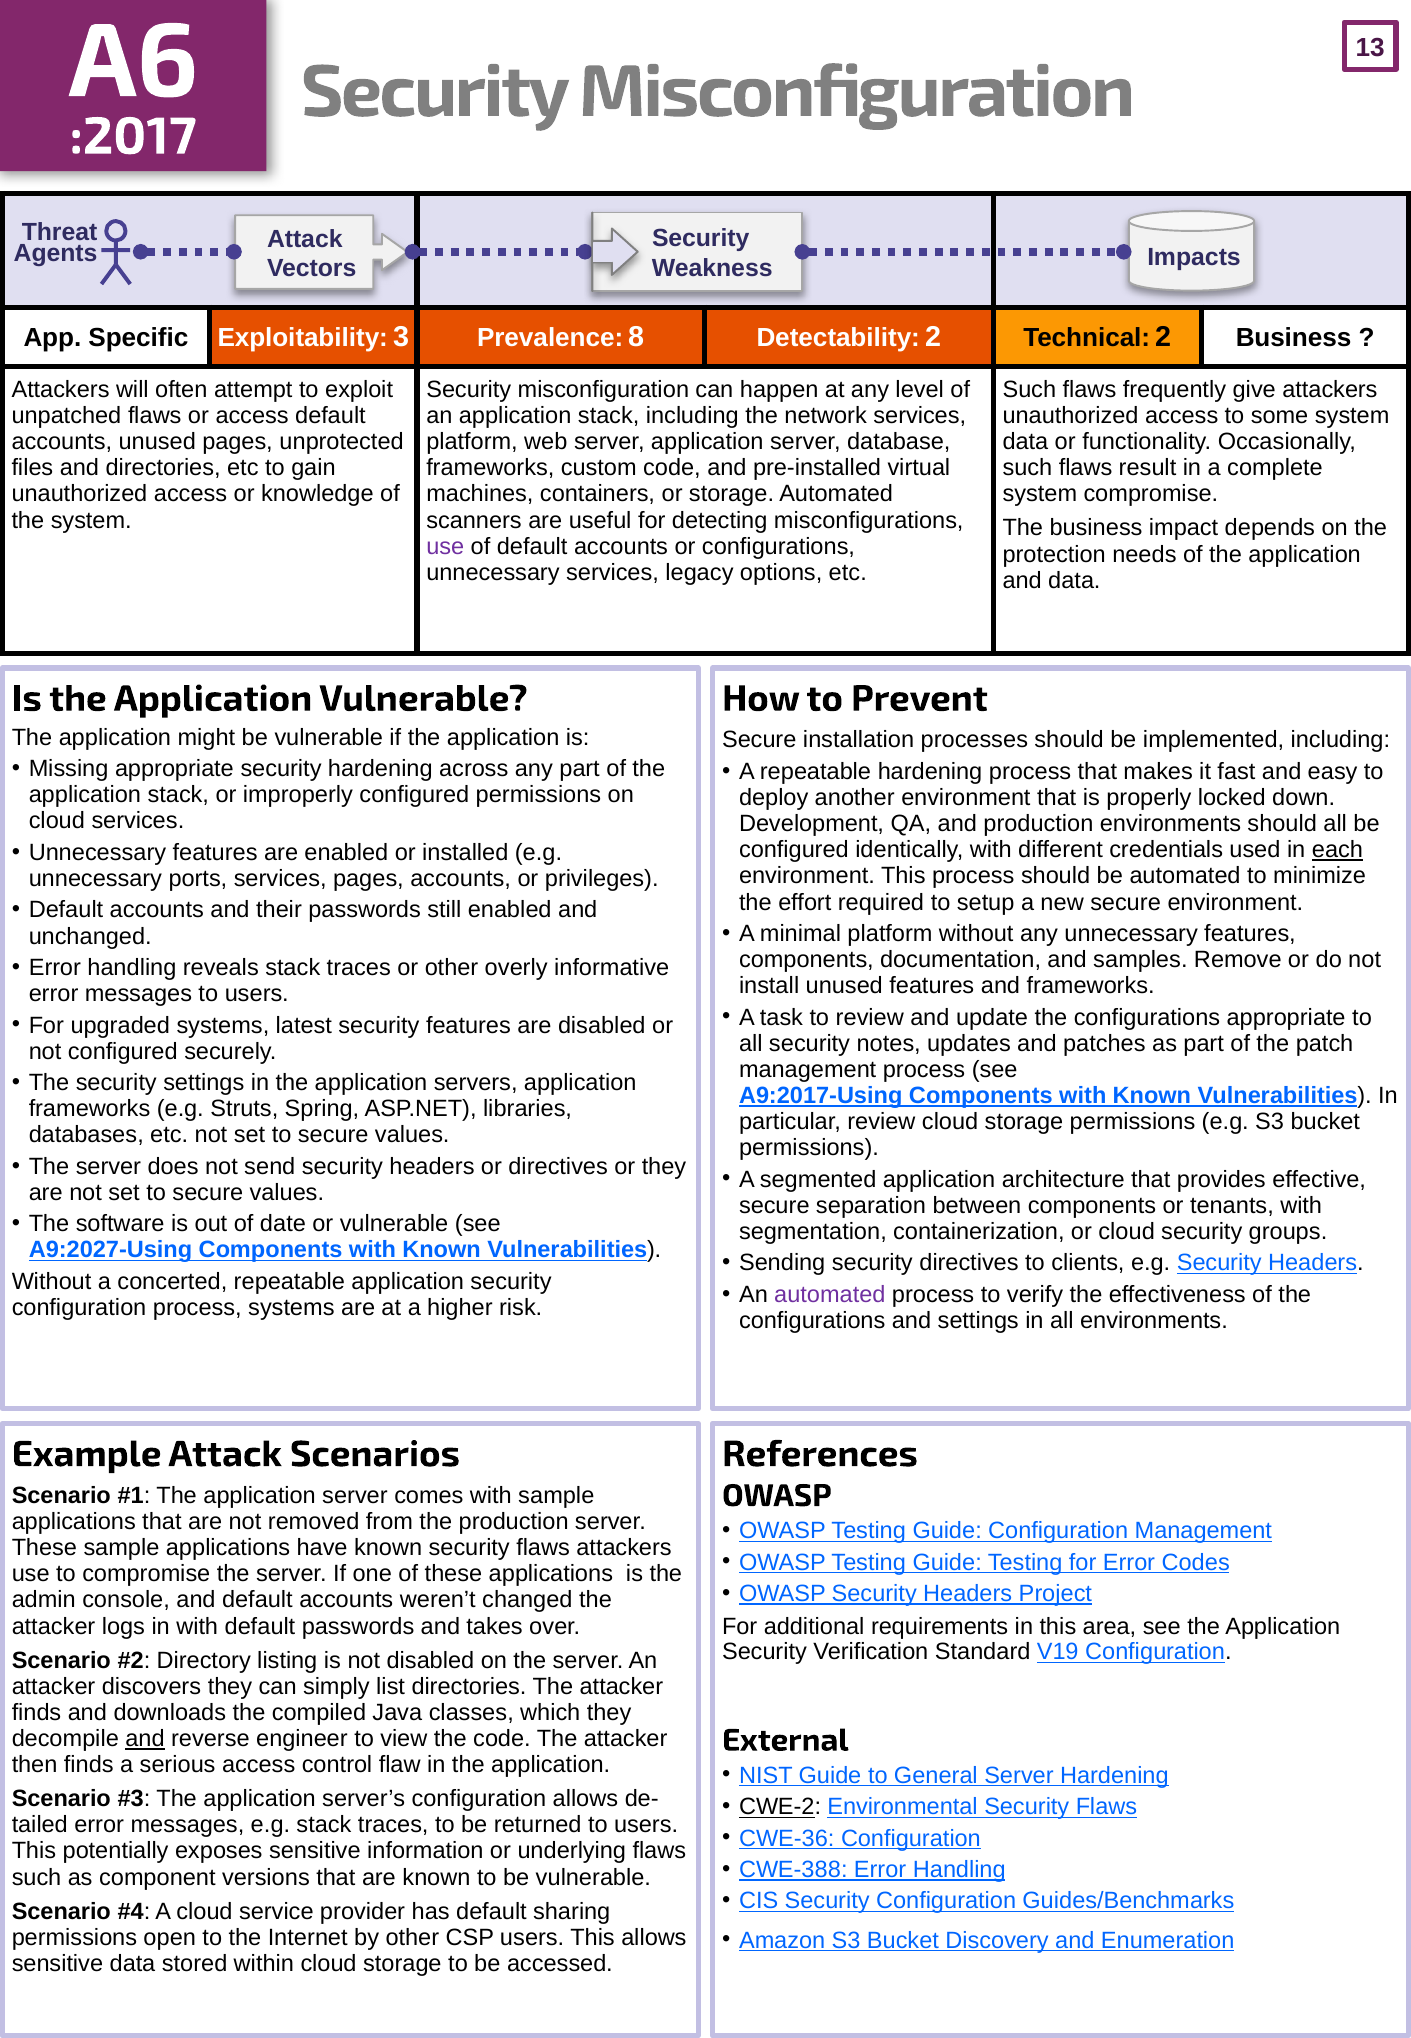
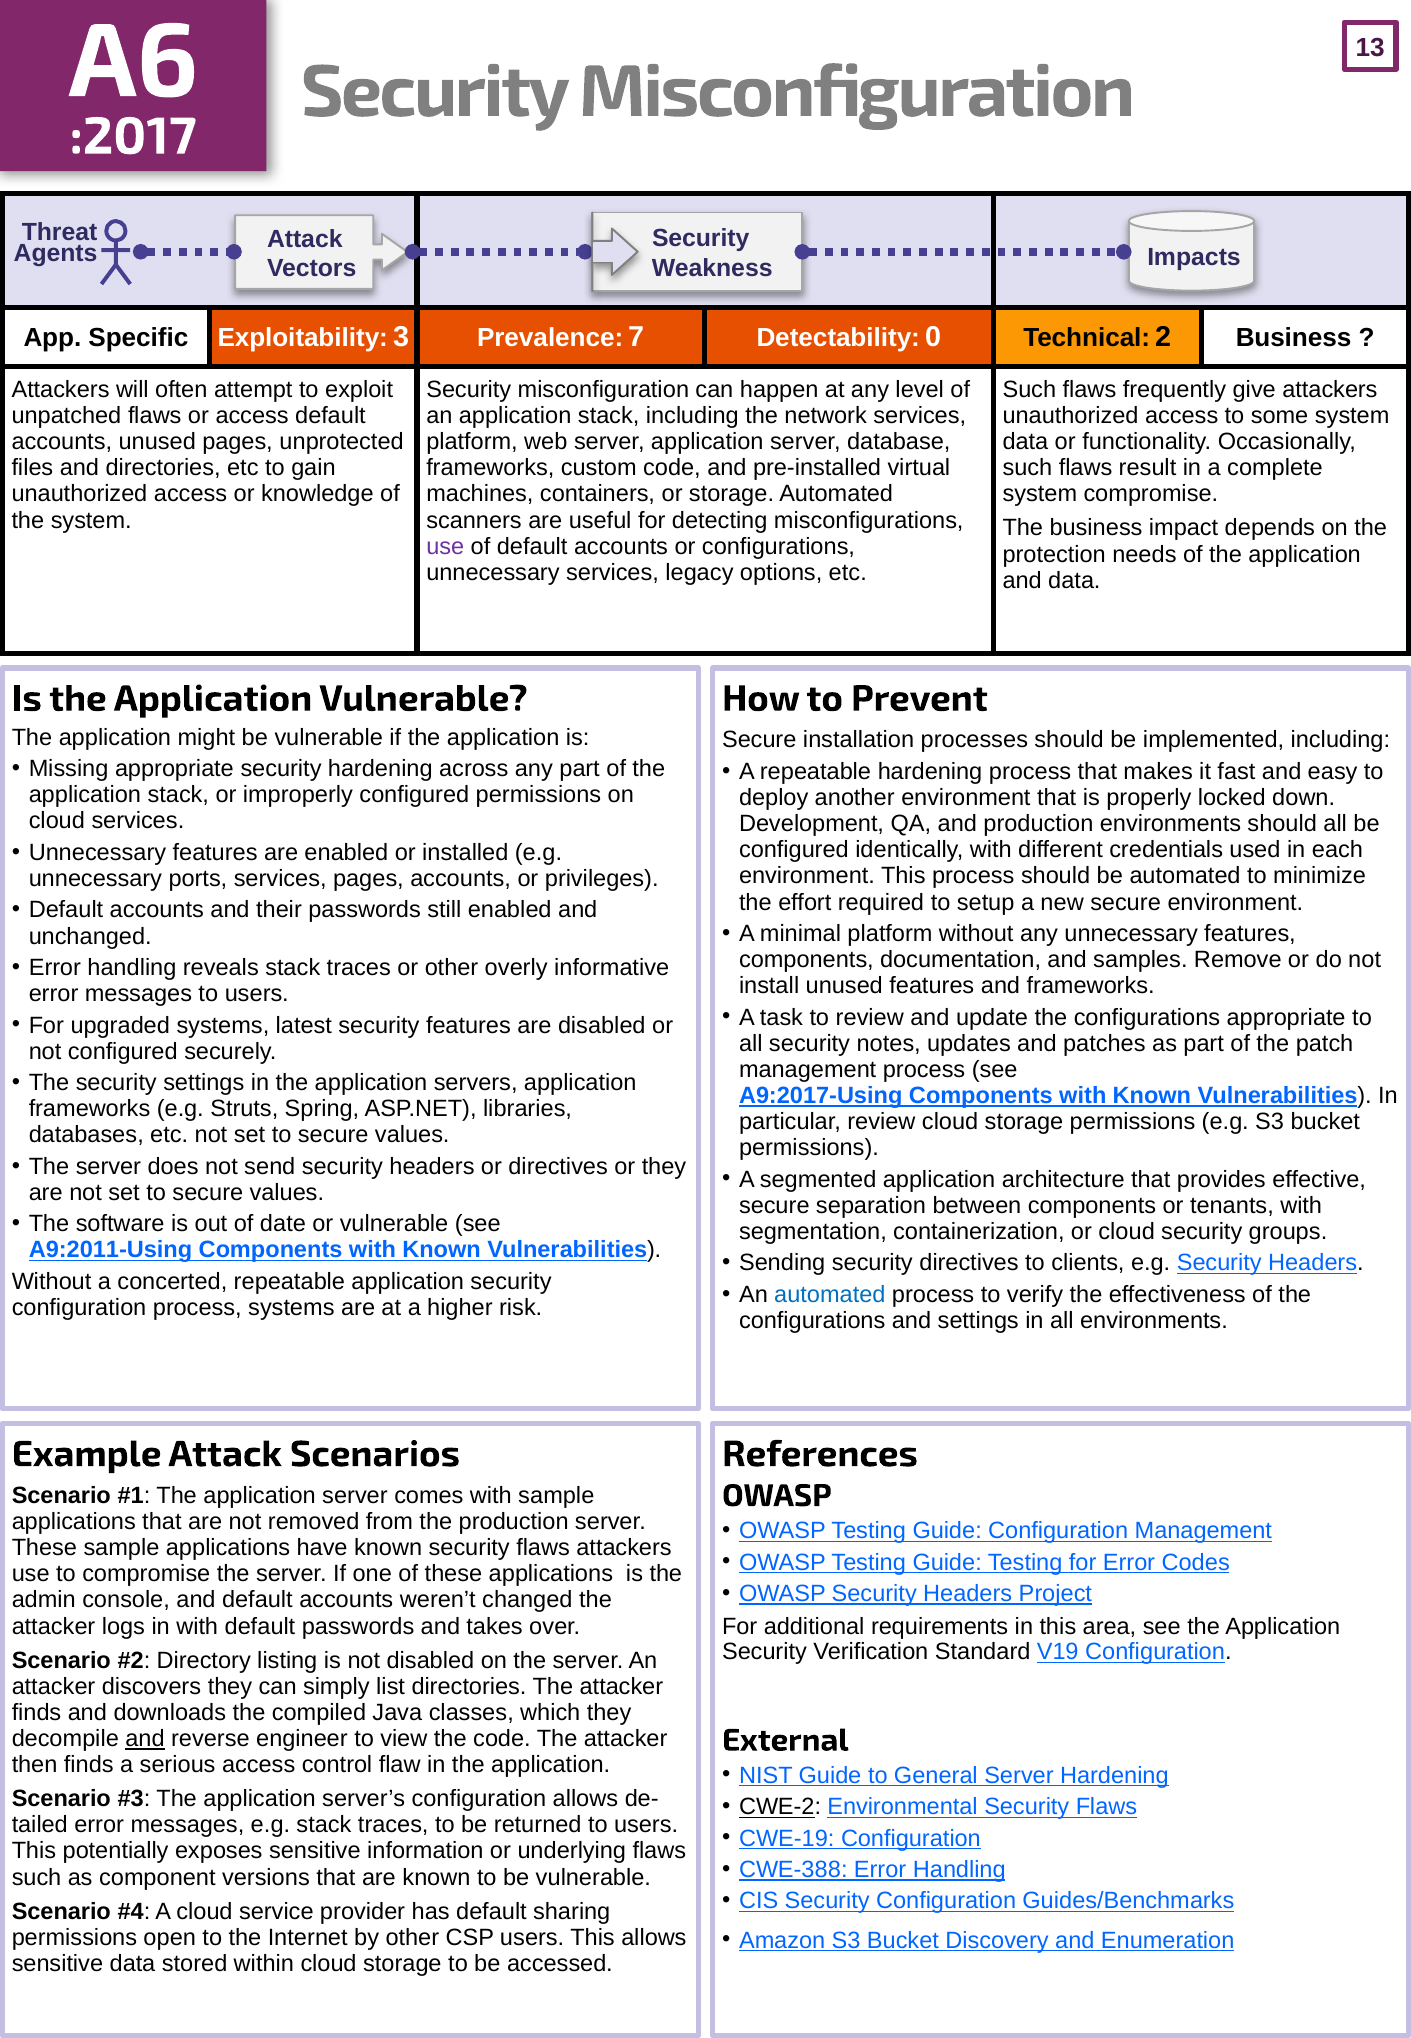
8: 8 -> 7 (636, 337)
Detectability 2: 2 -> 0 (933, 337)
each underline: present -> none (1337, 850)
A9:2027-Using: A9:2027-Using -> A9:2011-Using (111, 1250)
automated colour: purple -> blue (830, 1295)
CWE-36: CWE-36 -> CWE-19 (787, 1838)
